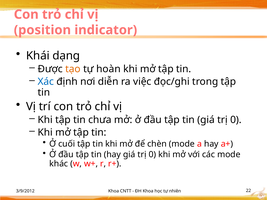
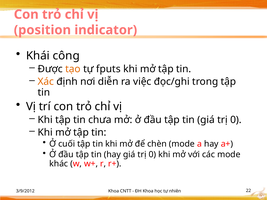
dạng: dạng -> công (66, 56)
hoàn: hoàn -> fputs (108, 69)
Xác colour: blue -> orange (46, 82)
